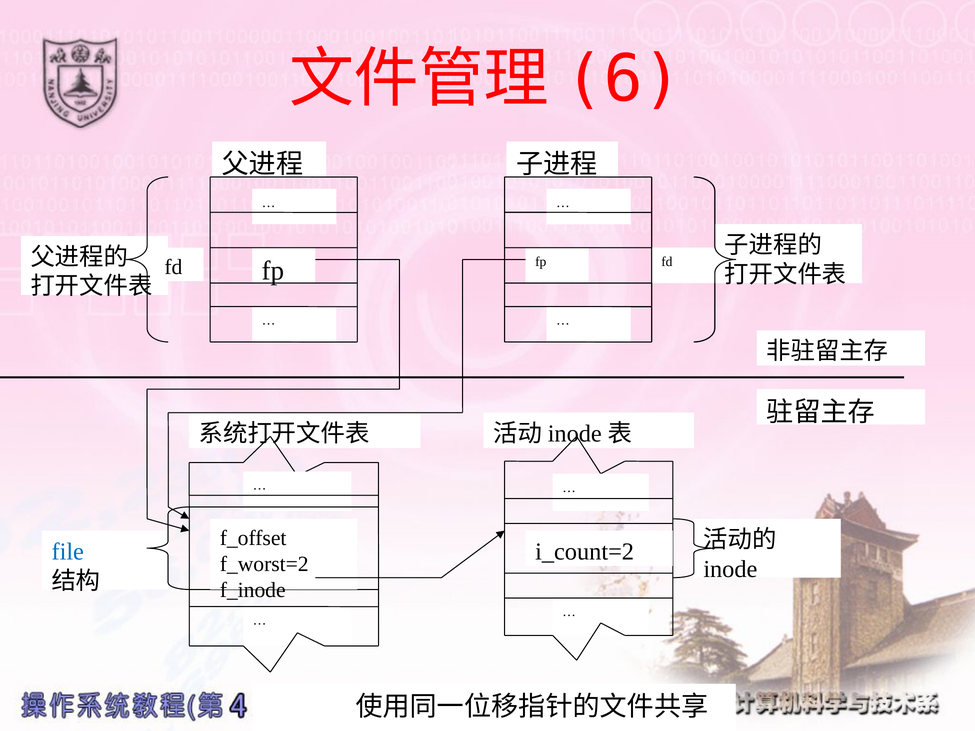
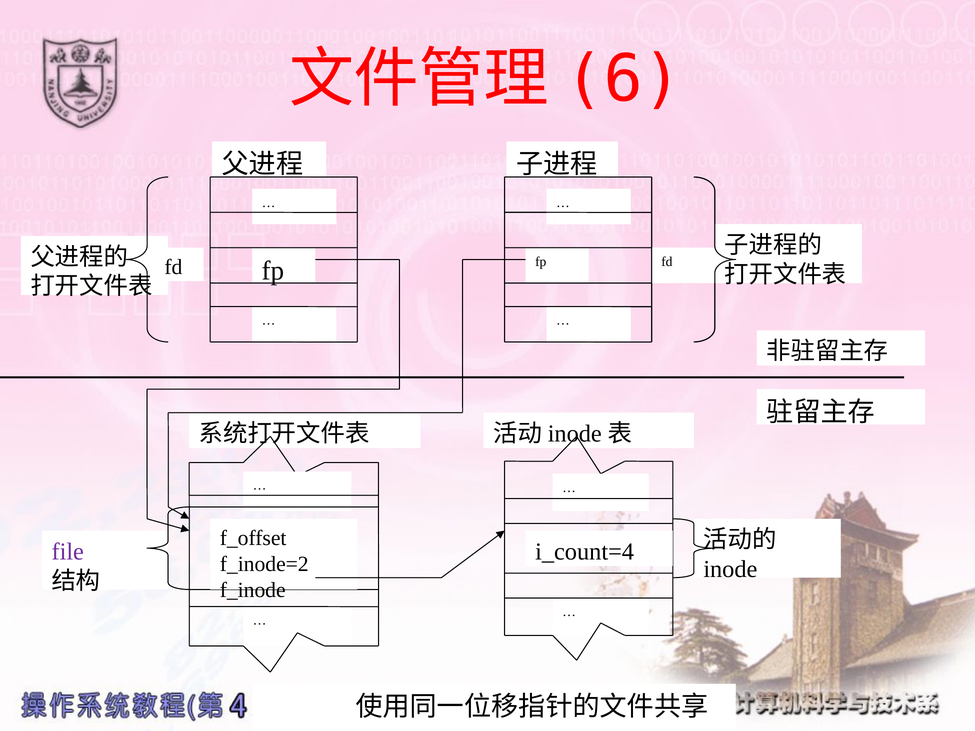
file colour: blue -> purple (68, 552)
i_count=2: i_count=2 -> i_count=4 (585, 552)
f_worst=2: f_worst=2 -> f_inode=2 (264, 564)
